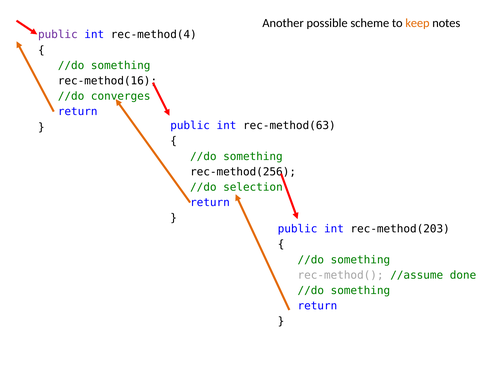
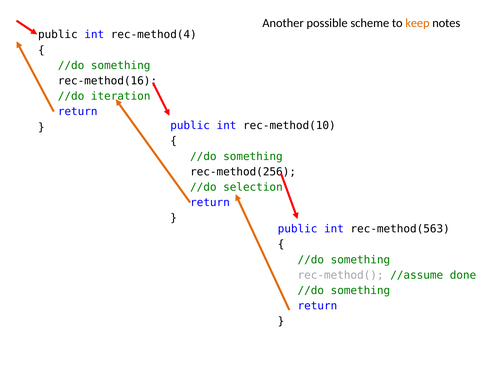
public colour: purple -> black (58, 35)
converges: converges -> iteration (121, 96)
rec-method(63: rec-method(63 -> rec-method(10 (289, 126)
rec-method(203: rec-method(203 -> rec-method(563 (400, 229)
